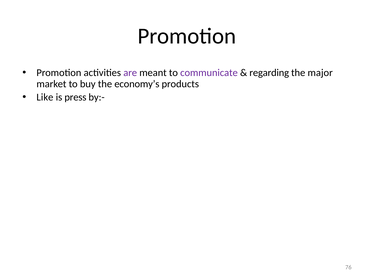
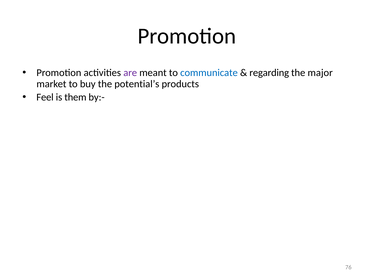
communicate colour: purple -> blue (209, 73)
economy’s: economy’s -> potential’s (137, 84)
Like: Like -> Feel (45, 97)
press: press -> them (75, 97)
